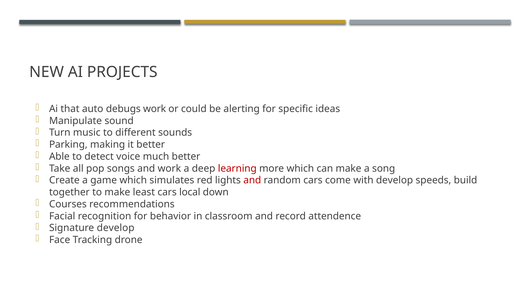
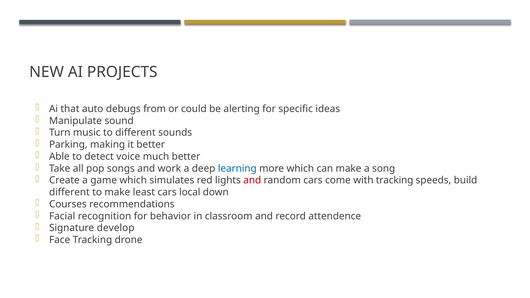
debugs work: work -> from (155, 109)
learning colour: red -> blue (237, 169)
with develop: develop -> tracking (395, 180)
together: together -> different (69, 192)
